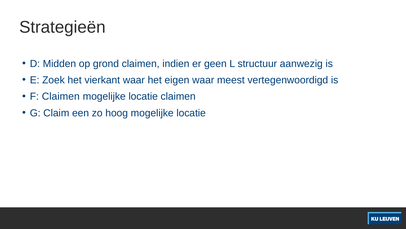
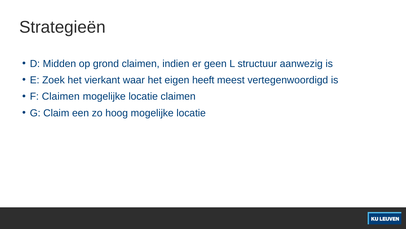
eigen waar: waar -> heeft (203, 80)
